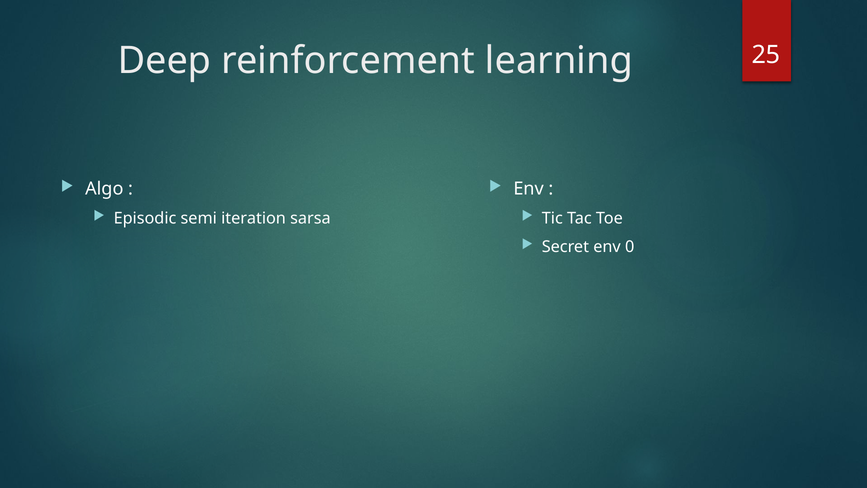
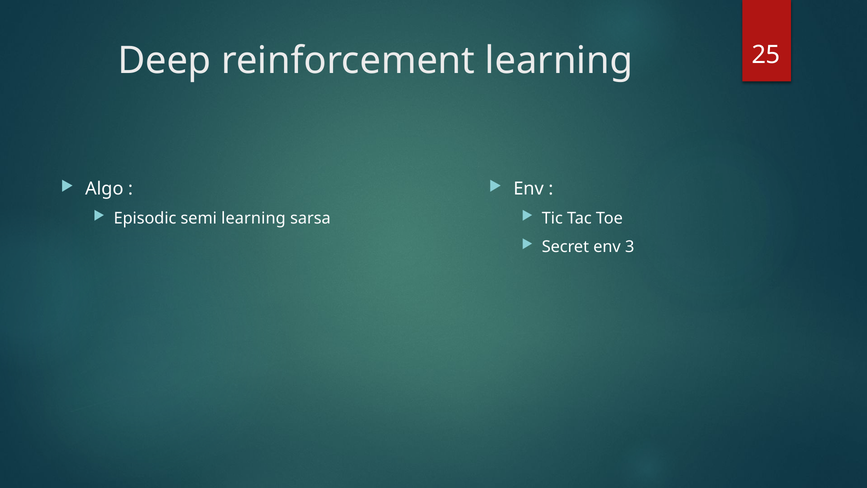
semi iteration: iteration -> learning (253, 218)
0: 0 -> 3 (630, 247)
